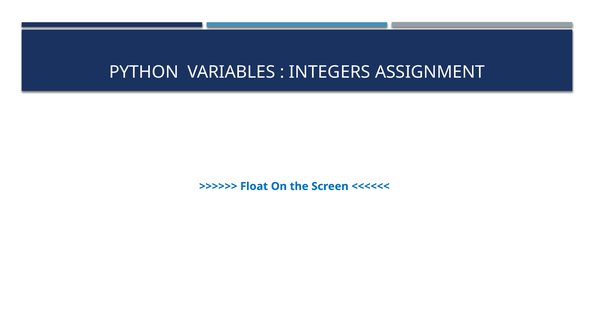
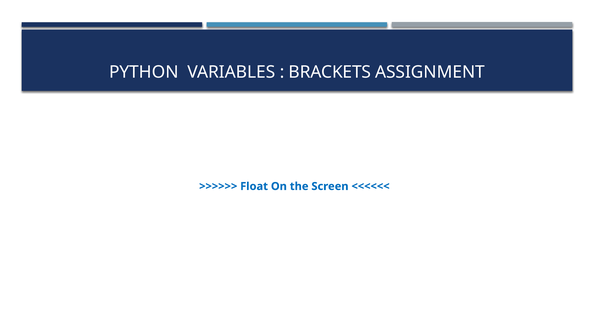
INTEGERS: INTEGERS -> BRACKETS (330, 72)
